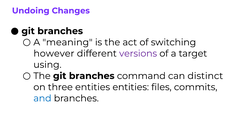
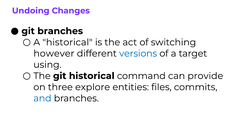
A meaning: meaning -> historical (68, 42)
versions colour: purple -> blue (138, 53)
The git branches: branches -> historical (92, 76)
distinct: distinct -> provide (205, 76)
three entities: entities -> explore (93, 87)
